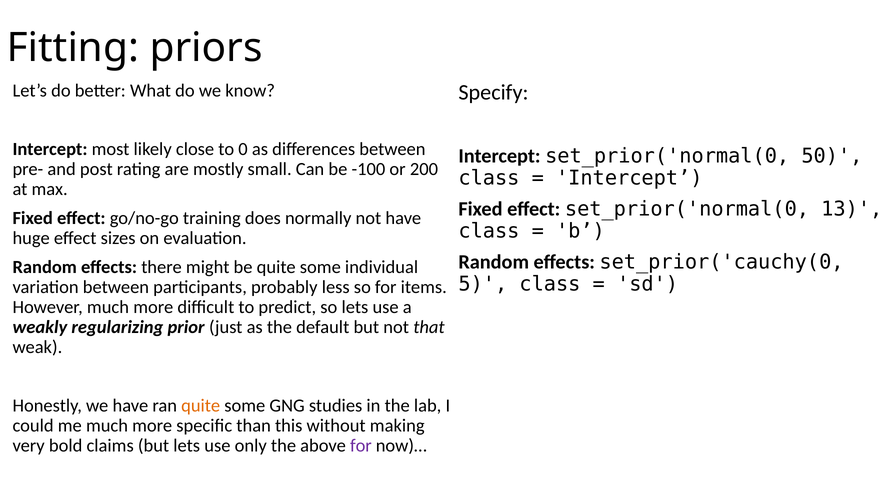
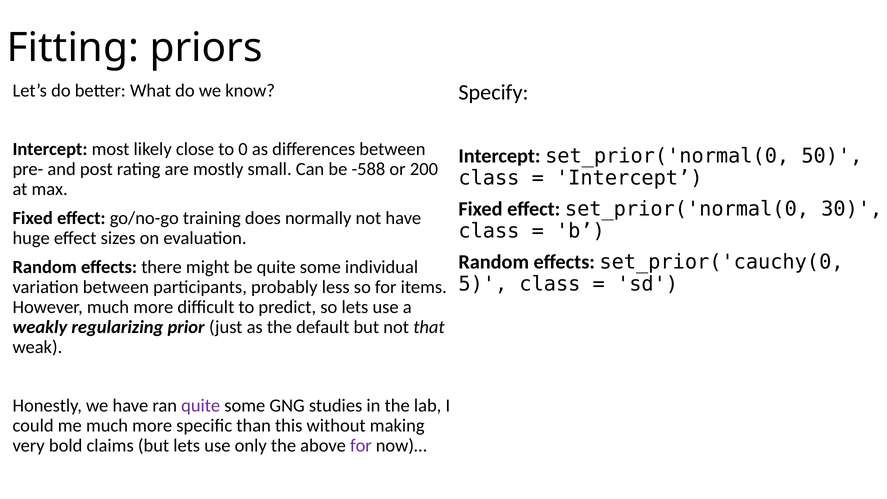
-100: -100 -> -588 (368, 169)
13: 13 -> 30 (852, 209)
quite colour: orange -> purple (201, 406)
